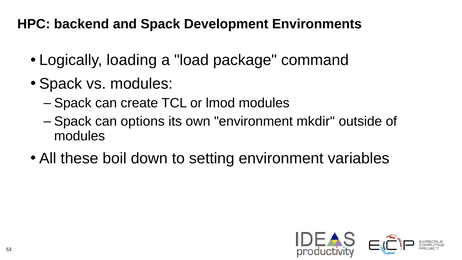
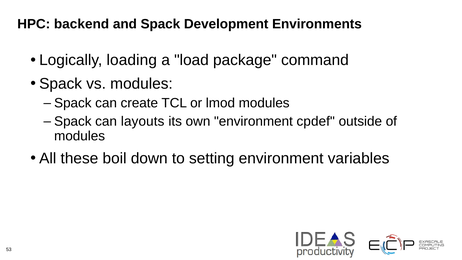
options: options -> layouts (143, 121)
mkdir: mkdir -> cpdef (316, 121)
